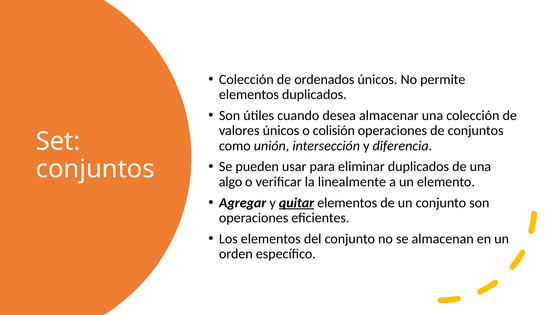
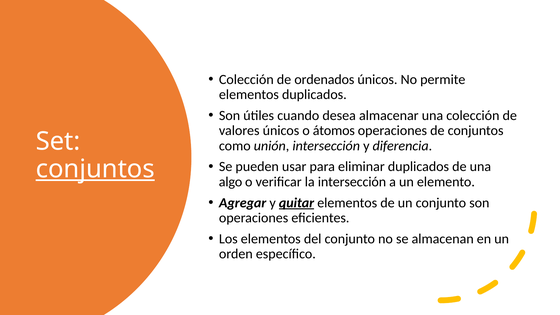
colisión: colisión -> átomos (334, 131)
conjuntos underline: none -> present (95, 169)
la linealmente: linealmente -> intersección (352, 182)
